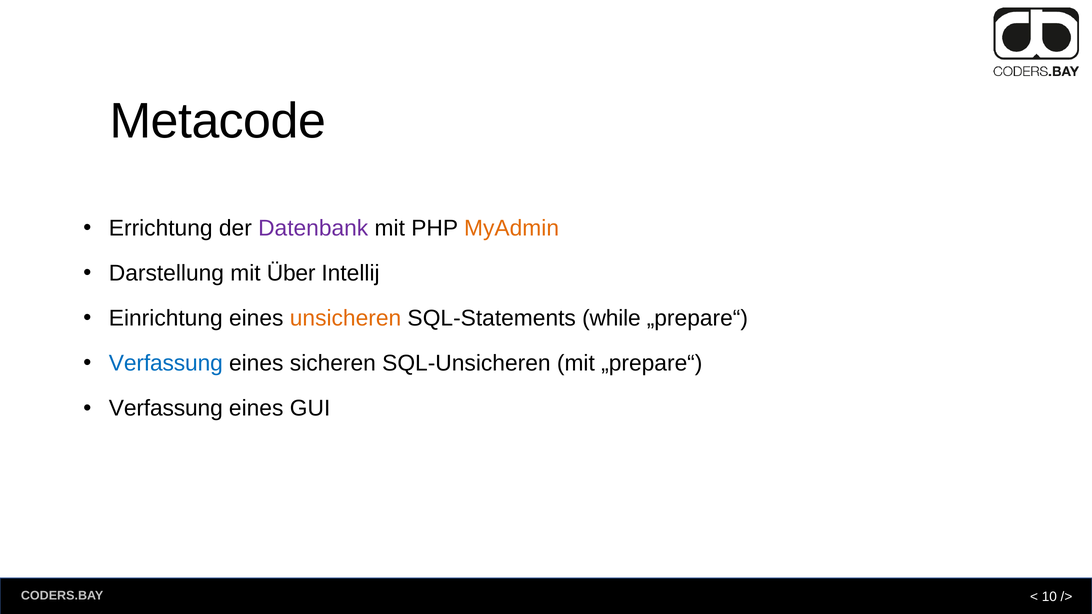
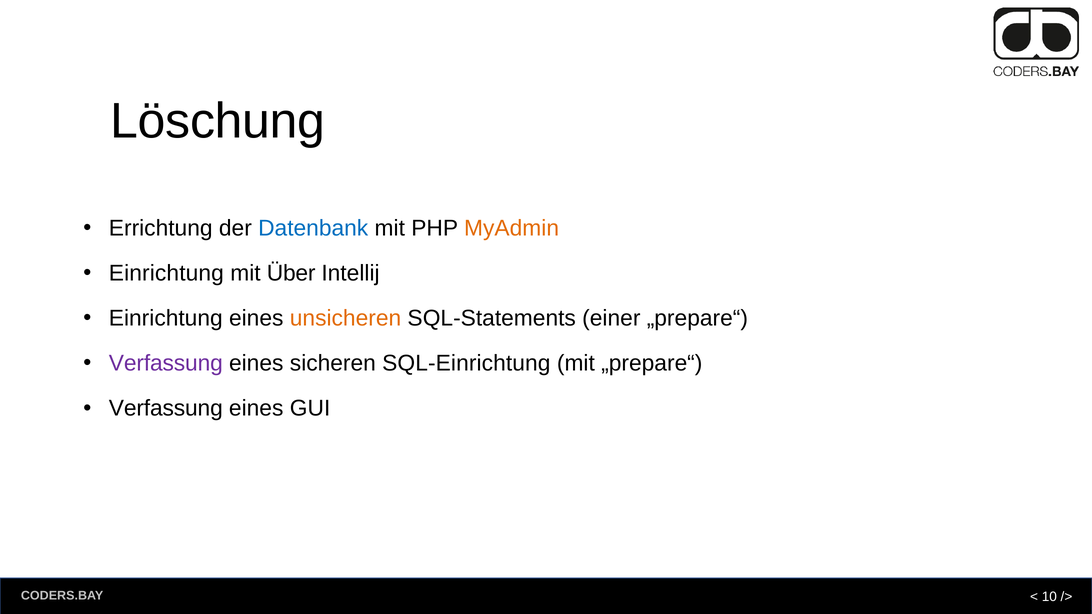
Metacode: Metacode -> Löschung (218, 121)
Datenbank colour: purple -> blue (313, 228)
Darstellung: Darstellung -> Einrichtung (166, 273)
while: while -> einer (611, 319)
Verfassung colour: blue -> purple (166, 364)
SQL-Unsicheren: SQL-Unsicheren -> SQL-Einrichtung (466, 364)
